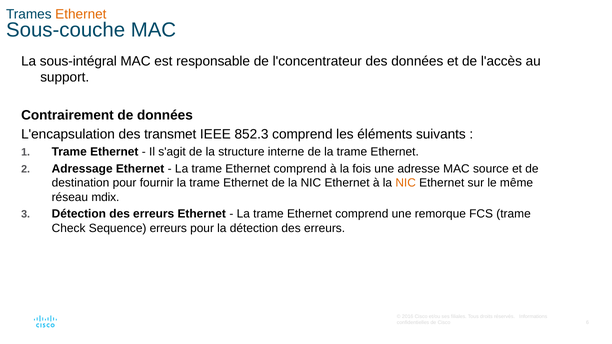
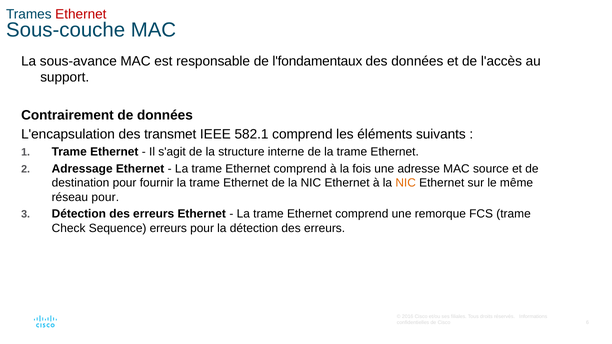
Ethernet colour: orange -> red (81, 14)
sous-intégral: sous-intégral -> sous-avance (78, 61)
l'concentrateur: l'concentrateur -> l'fondamentaux (317, 61)
852.3: 852.3 -> 582.1 (252, 135)
réseau mdix: mdix -> pour (105, 197)
